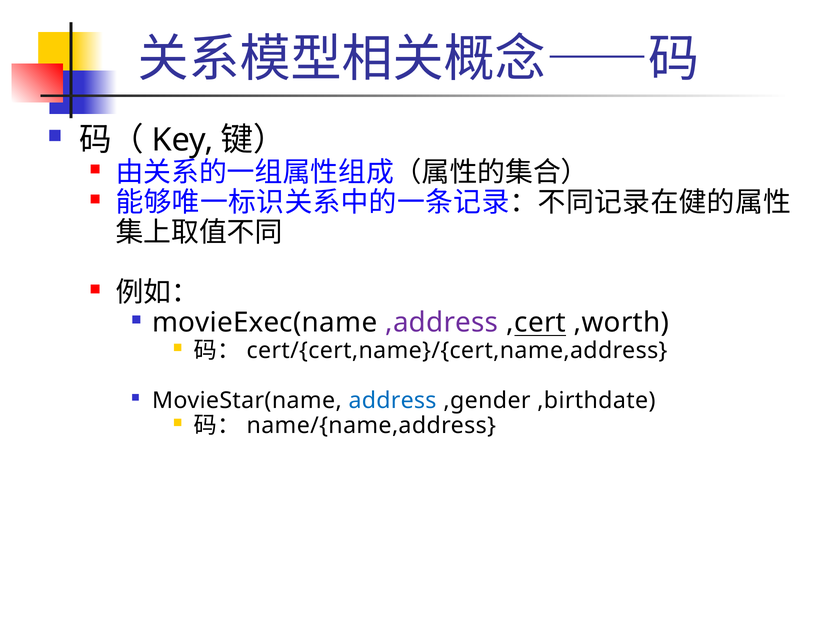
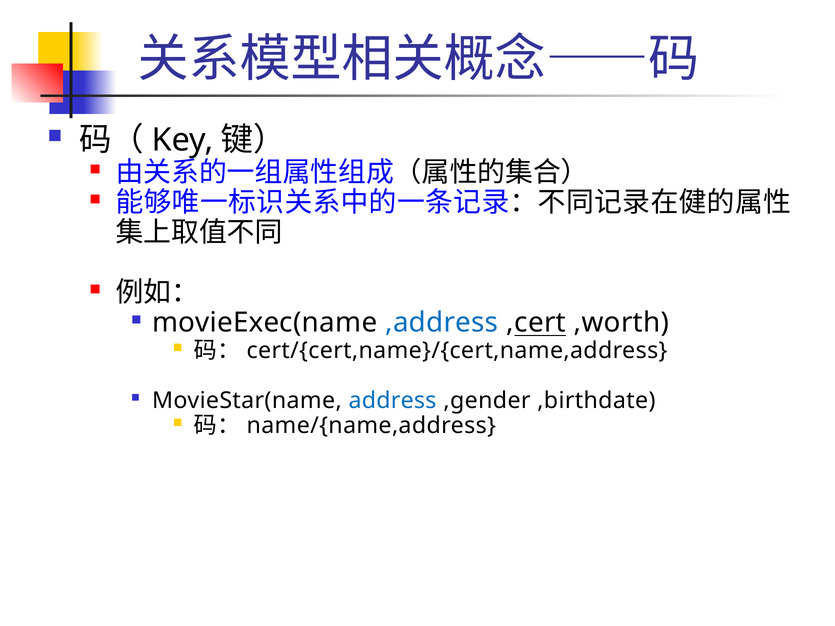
,address colour: purple -> blue (442, 323)
